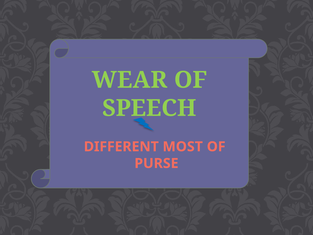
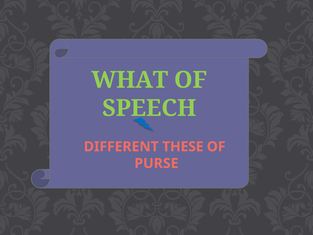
WEAR: WEAR -> WHAT (130, 80)
MOST: MOST -> THESE (183, 147)
